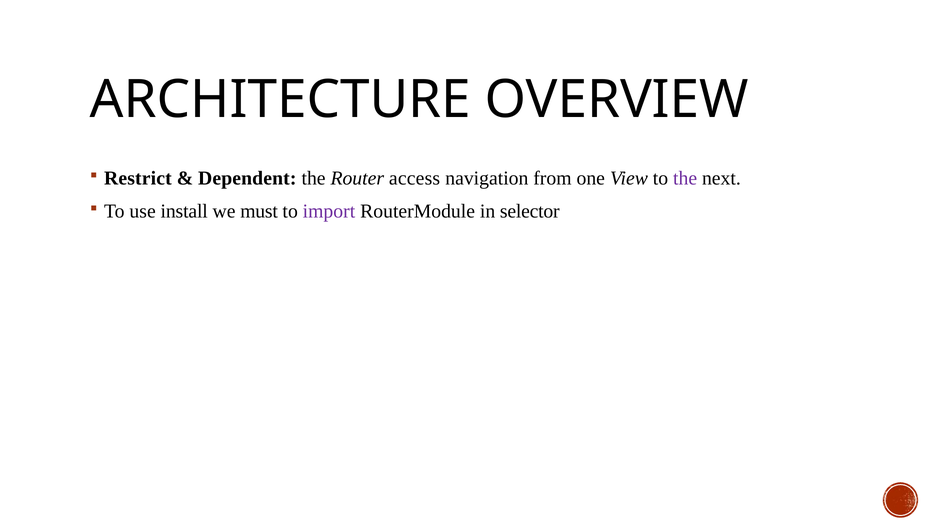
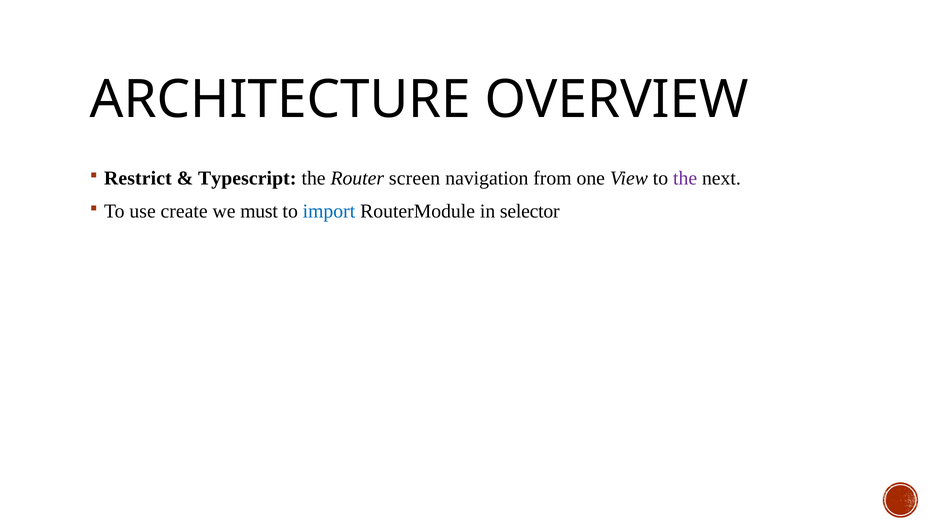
Dependent: Dependent -> Typescript (247, 178)
access: access -> screen (415, 178)
install: install -> create (184, 211)
import colour: purple -> blue (329, 211)
